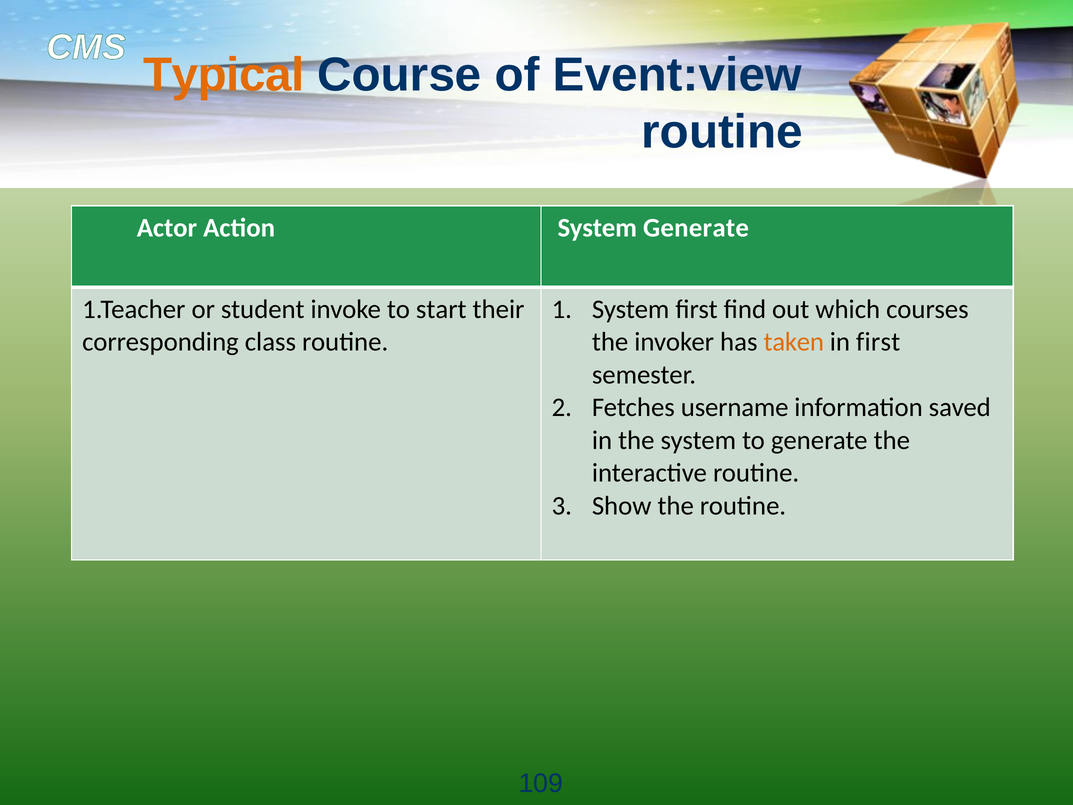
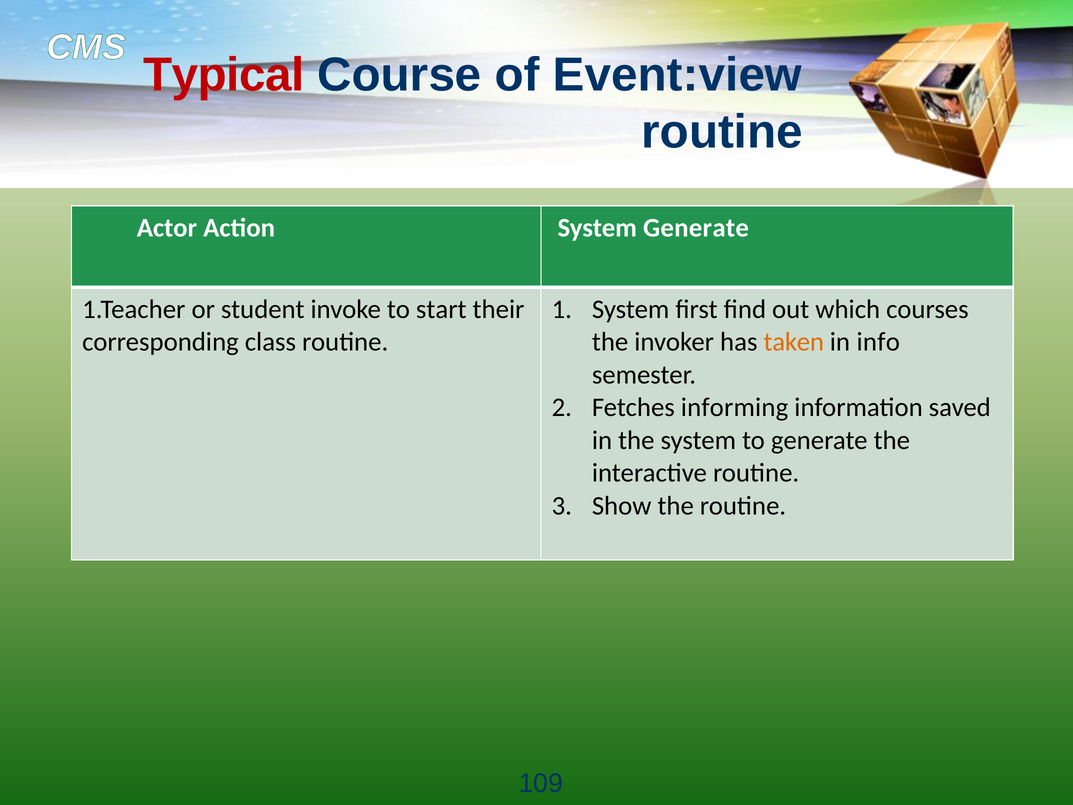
Typical colour: orange -> red (224, 75)
in first: first -> info (878, 342)
username: username -> informing (735, 407)
